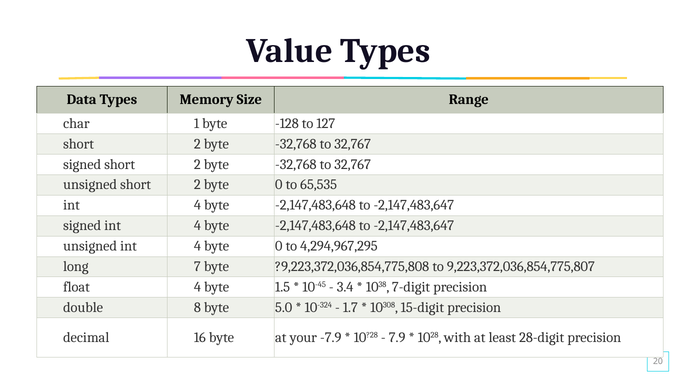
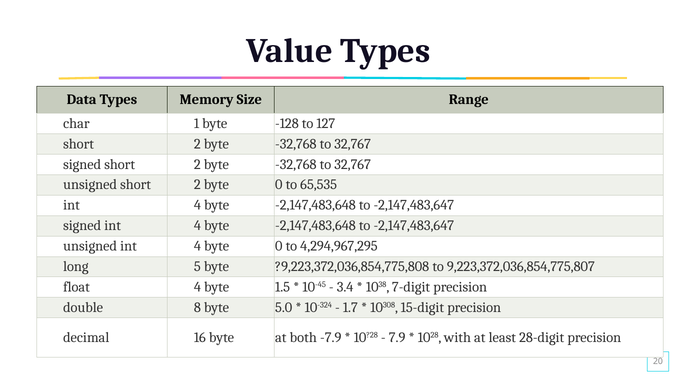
7: 7 -> 5 (197, 267)
your: your -> both (303, 337)
